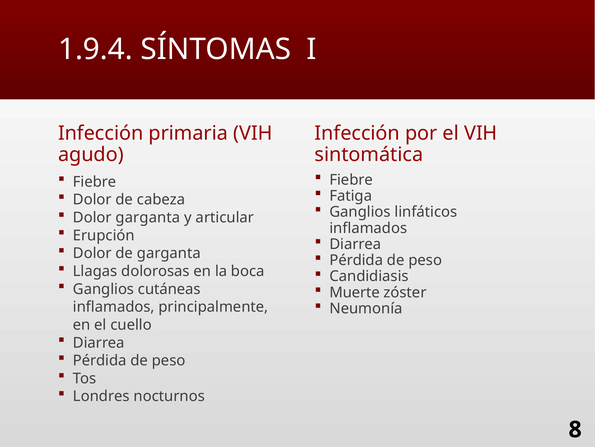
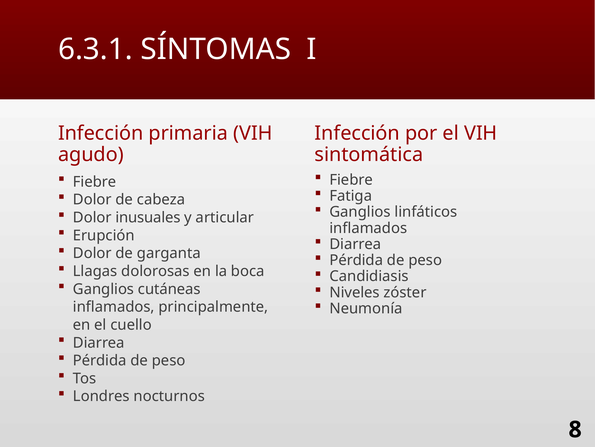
1.9.4: 1.9.4 -> 6.3.1 (95, 49)
Dolor garganta: garganta -> inusuales (148, 217)
Muerte: Muerte -> Niveles (355, 292)
